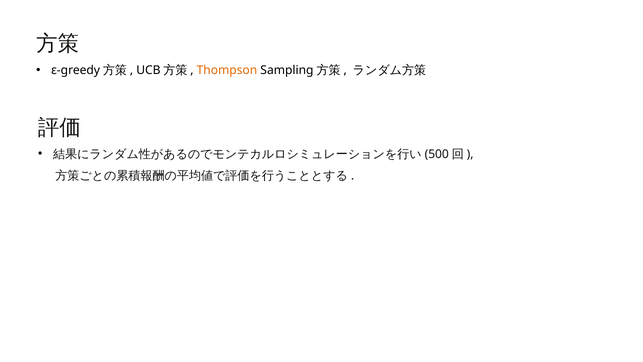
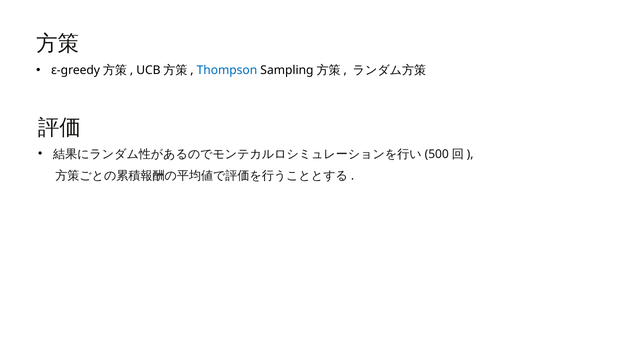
Thompson colour: orange -> blue (227, 70)
